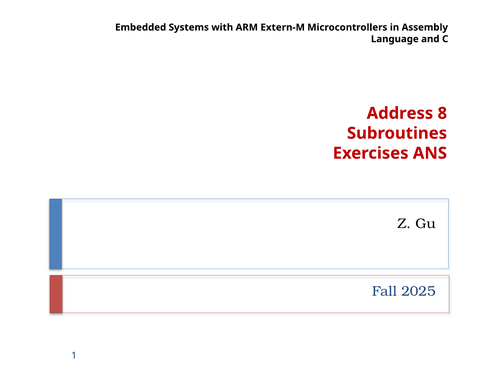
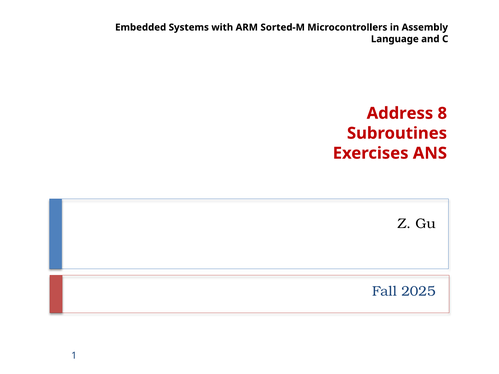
Extern-M: Extern-M -> Sorted-M (283, 27)
